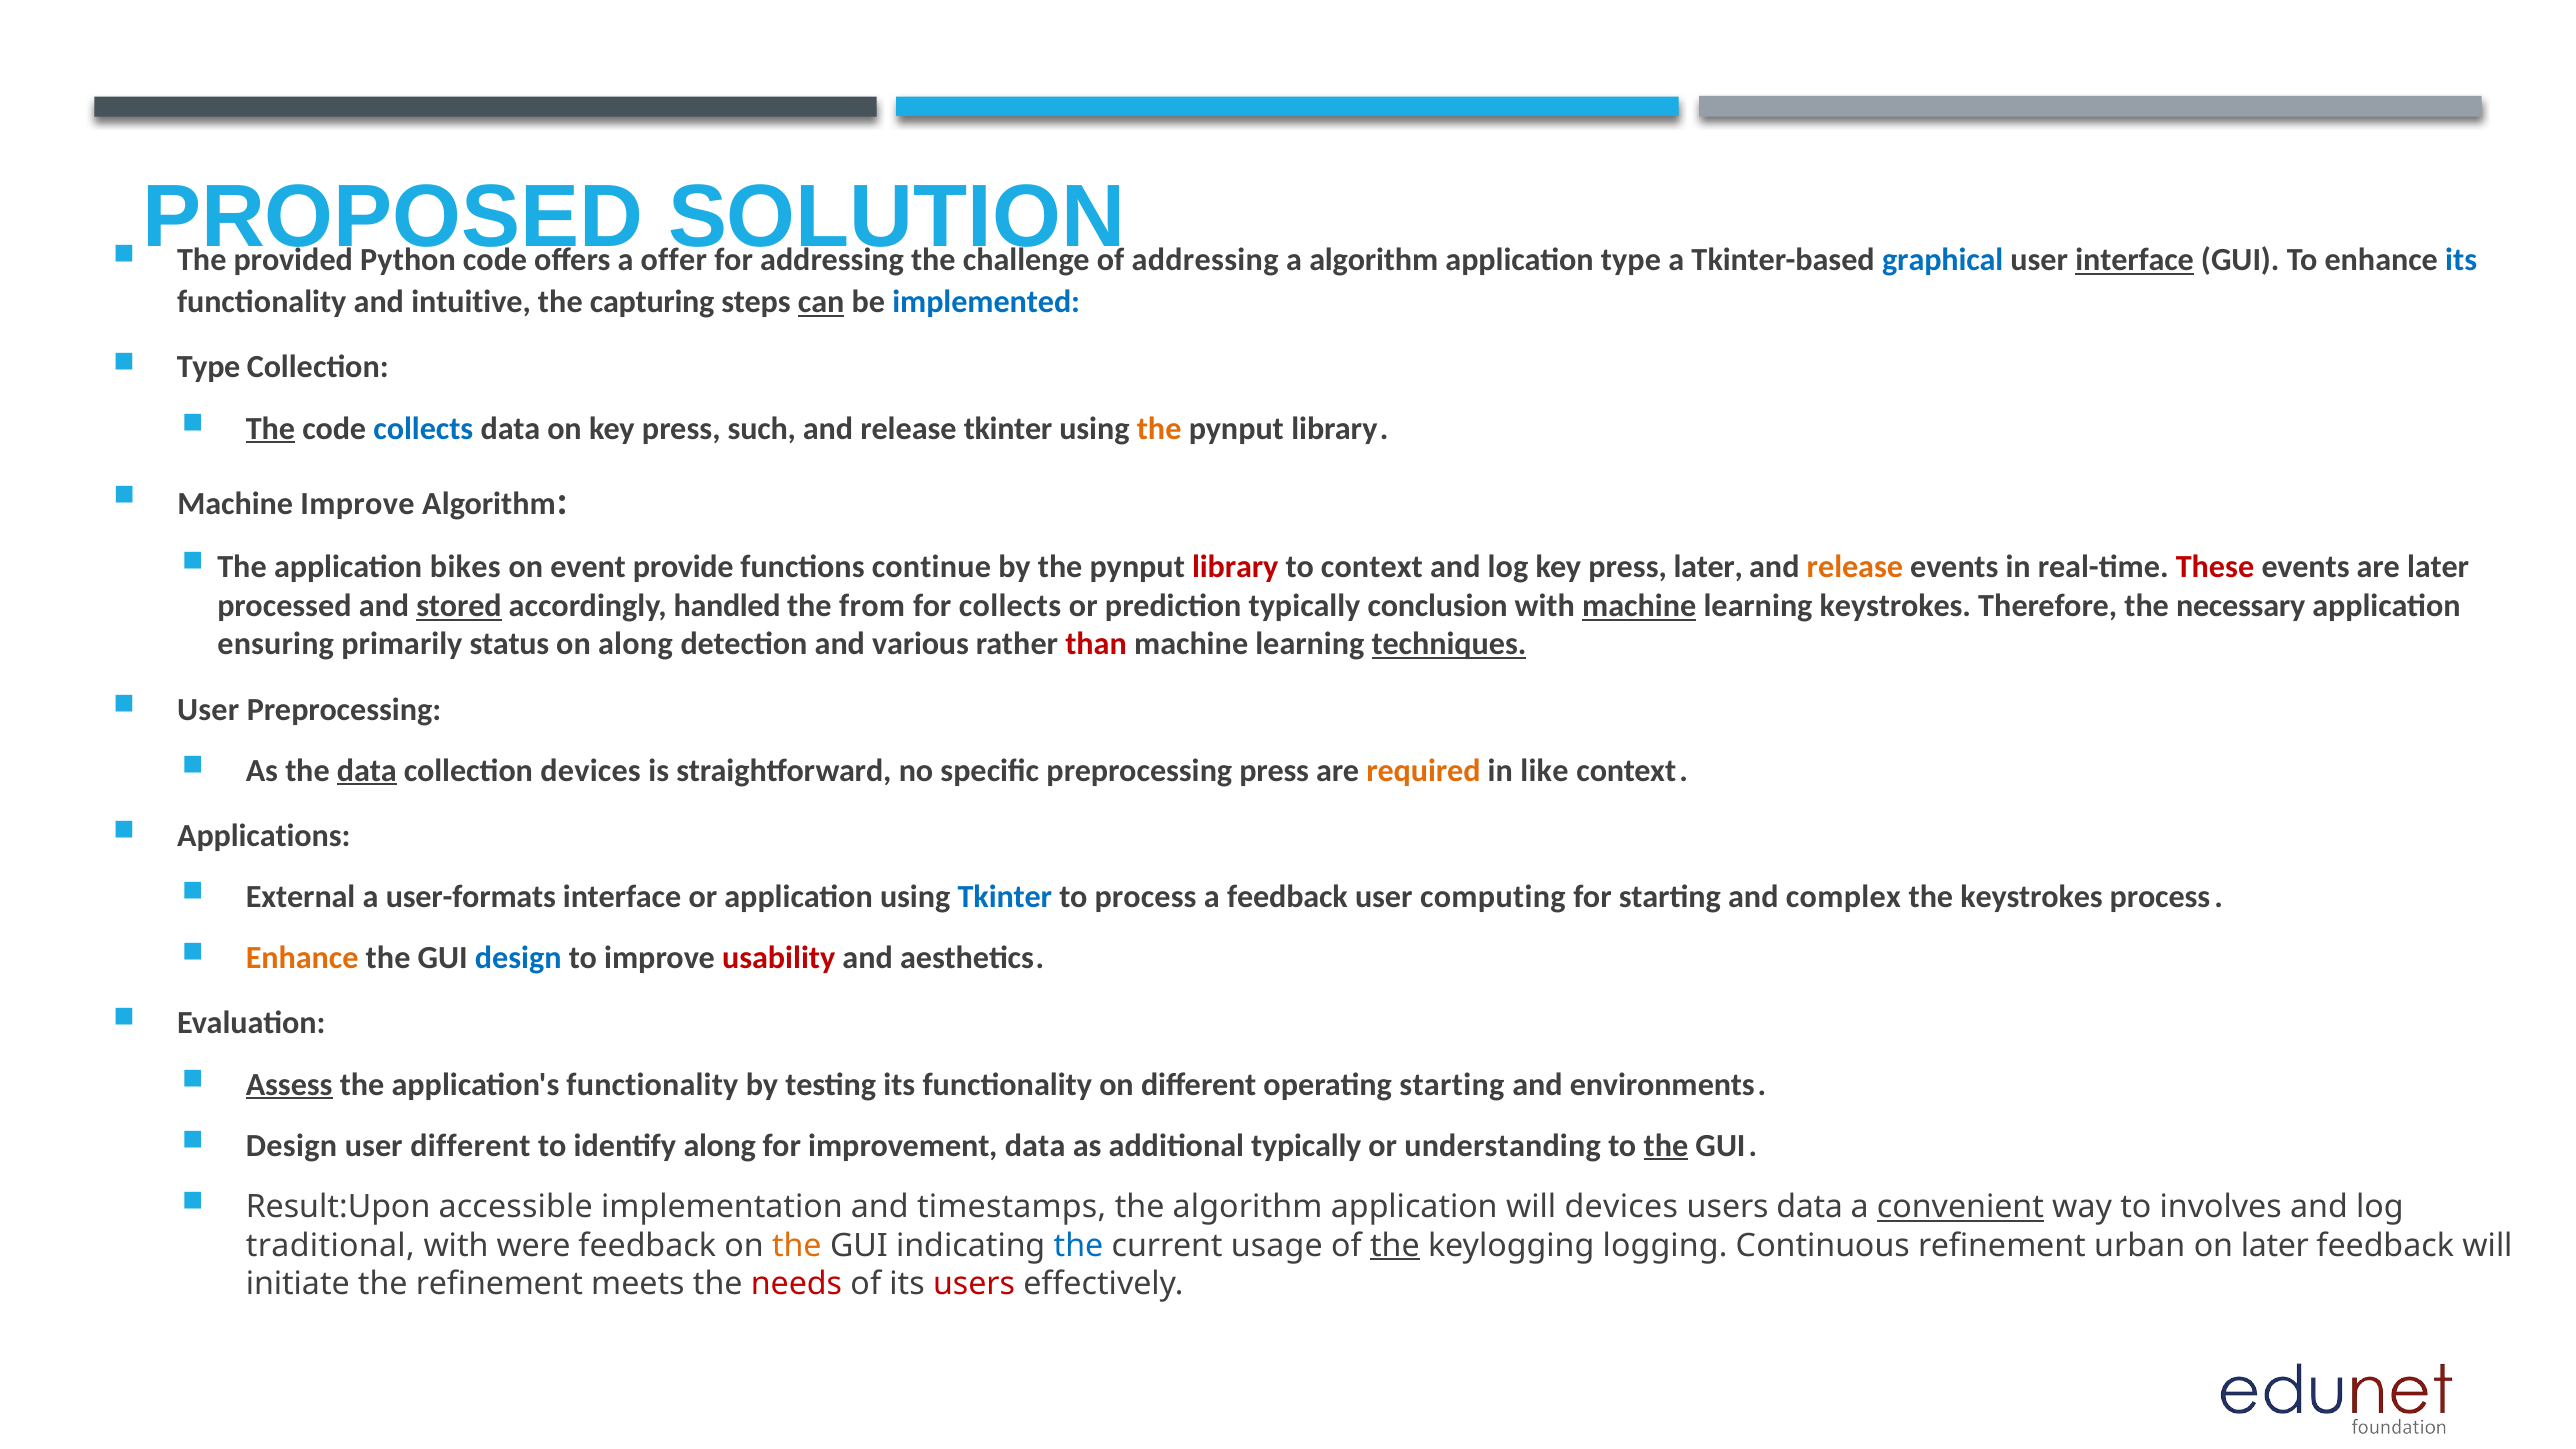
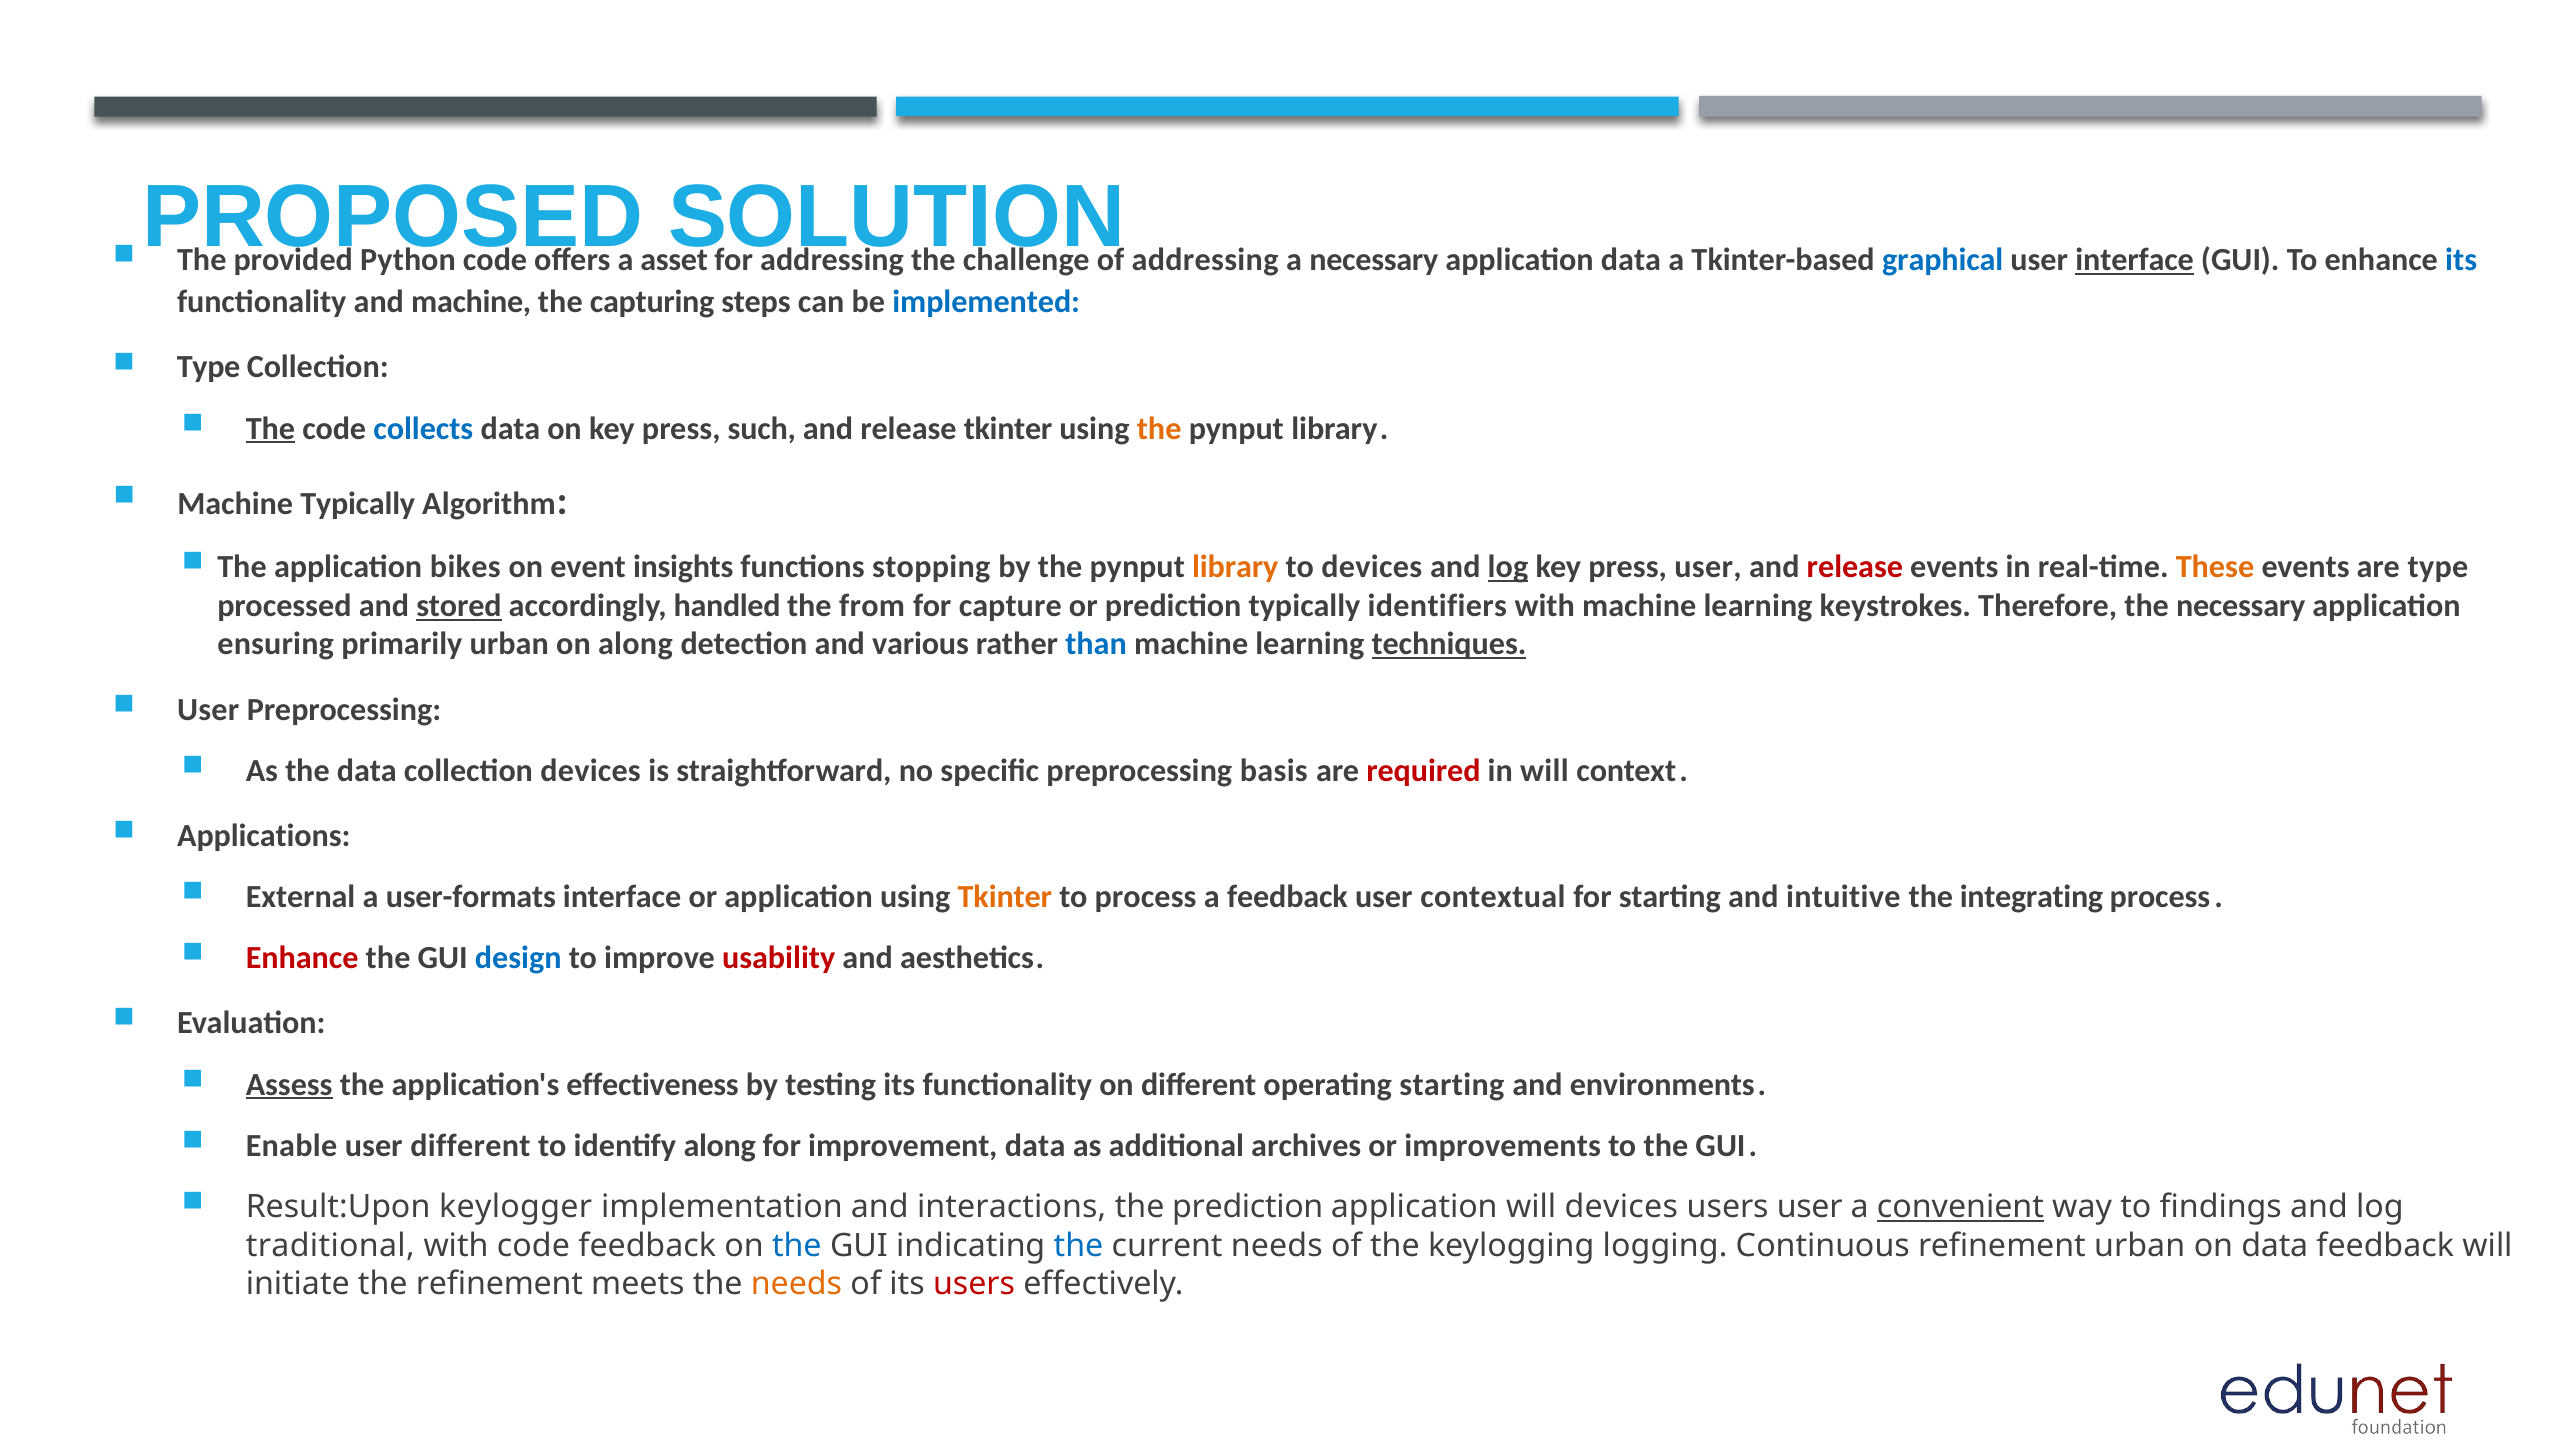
offer: offer -> asset (674, 260)
a algorithm: algorithm -> necessary (1374, 260)
application type: type -> data (1631, 260)
and intuitive: intuitive -> machine (471, 302)
can underline: present -> none (821, 302)
Machine Improve: Improve -> Typically (358, 504)
provide: provide -> insights (683, 567)
continue: continue -> stopping (931, 567)
library colour: red -> orange (1235, 567)
to context: context -> devices (1372, 567)
log underline: none -> present (1508, 567)
press later: later -> user (1708, 567)
release colour: orange -> red (1855, 567)
These colour: red -> orange (2215, 567)
are later: later -> type (2438, 567)
for collects: collects -> capture (1010, 606)
conclusion: conclusion -> identifiers (1437, 606)
machine underline: present -> none (1639, 606)
primarily status: status -> urban (509, 644)
than colour: red -> blue (1096, 644)
data underline: present -> none (367, 771)
preprocessing press: press -> basis (1274, 771)
required colour: orange -> red (1423, 771)
in like: like -> will (1544, 771)
Tkinter colour: blue -> orange (1005, 897)
computing: computing -> contextual (1493, 897)
complex: complex -> intuitive (1843, 897)
the keystrokes: keystrokes -> integrating (2032, 897)
Enhance colour: orange -> red (302, 958)
application's functionality: functionality -> effectiveness (653, 1084)
Design: Design -> Enable (292, 1146)
additional typically: typically -> archives (1306, 1146)
understanding: understanding -> improvements (1503, 1146)
the underline: present -> none (1666, 1146)
accessible: accessible -> keylogger (516, 1207)
timestamps: timestamps -> interactions (1012, 1207)
the algorithm: algorithm -> prediction (1248, 1207)
users data: data -> user (1810, 1207)
involves: involves -> findings (2221, 1207)
with were: were -> code (533, 1245)
the colour: orange -> blue (797, 1245)
current usage: usage -> needs (1277, 1245)
the underline: present -> none (1395, 1245)
on later: later -> data (2275, 1245)
needs colour: red -> orange (796, 1284)
